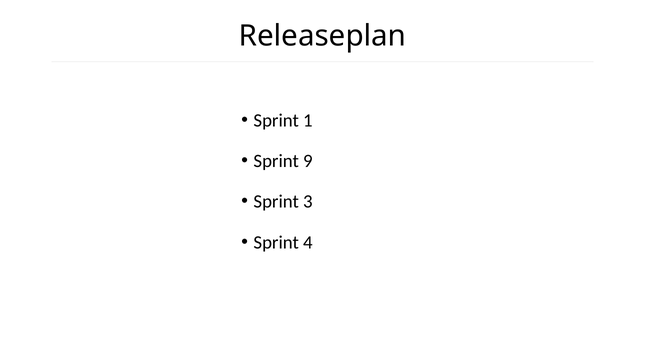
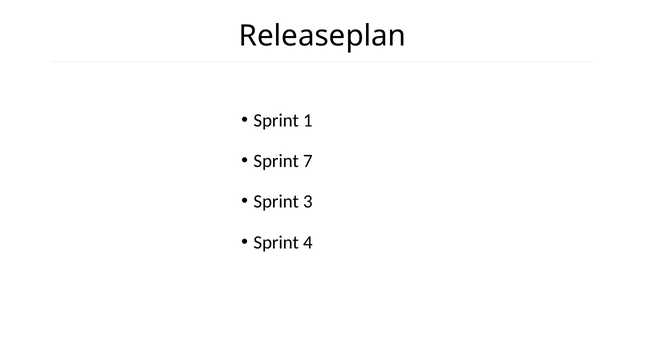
9: 9 -> 7 (308, 161)
